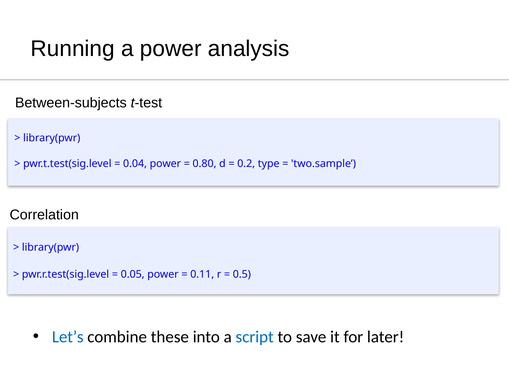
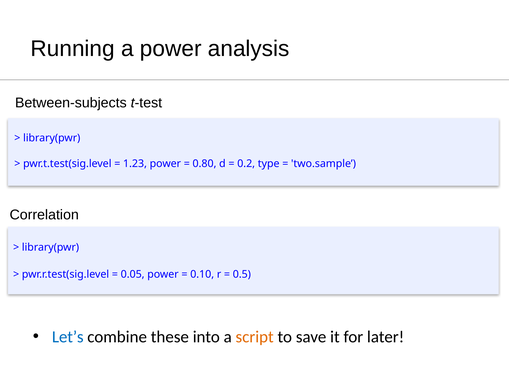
0.04: 0.04 -> 1.23 (135, 164)
0.11: 0.11 -> 0.10 (202, 274)
script colour: blue -> orange (255, 337)
